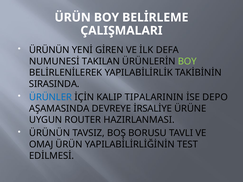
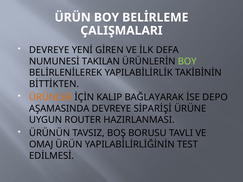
ÜRÜNÜN: ÜRÜNÜN -> DEVREYE (49, 50)
SIRASINDA: SIRASINDA -> BİTTİKTEN (54, 84)
ÜRÜNLER colour: blue -> orange (51, 97)
TIPALARININ: TIPALARININ -> BAĞLAYARAK (154, 97)
İRSALİYE: İRSALİYE -> SİPARİŞİ (153, 109)
